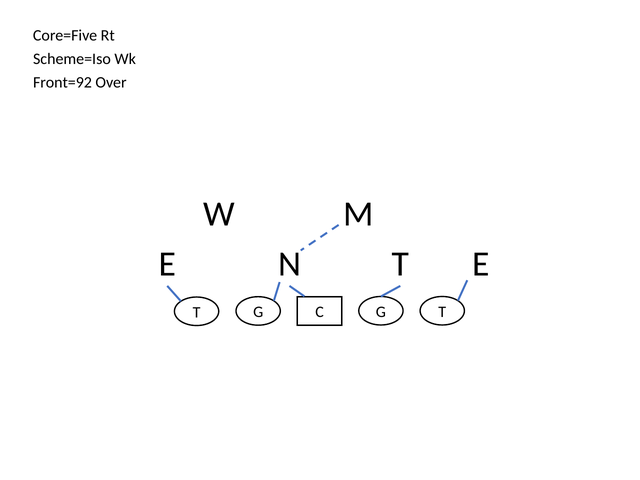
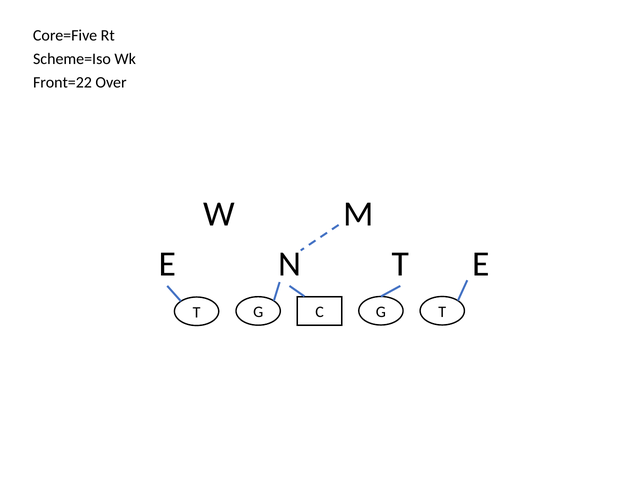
Front=92: Front=92 -> Front=22 (62, 82)
